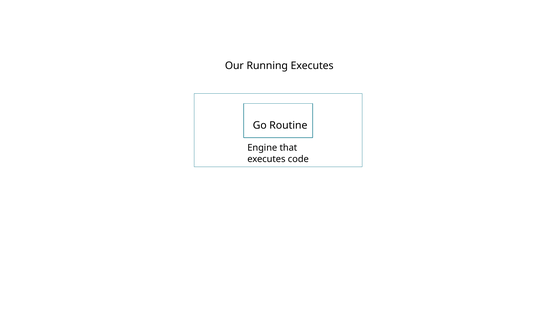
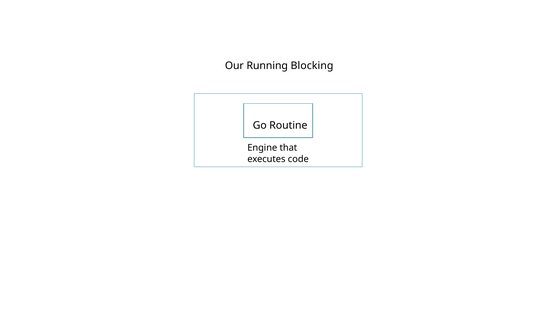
Running Executes: Executes -> Blocking (312, 66)
